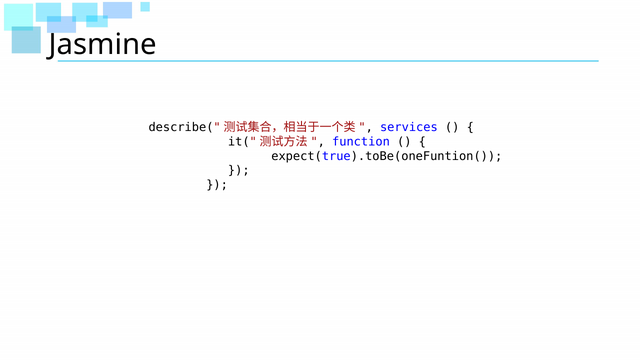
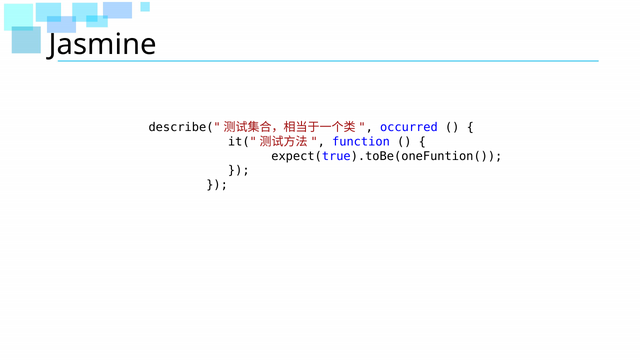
services: services -> occurred (409, 127)
